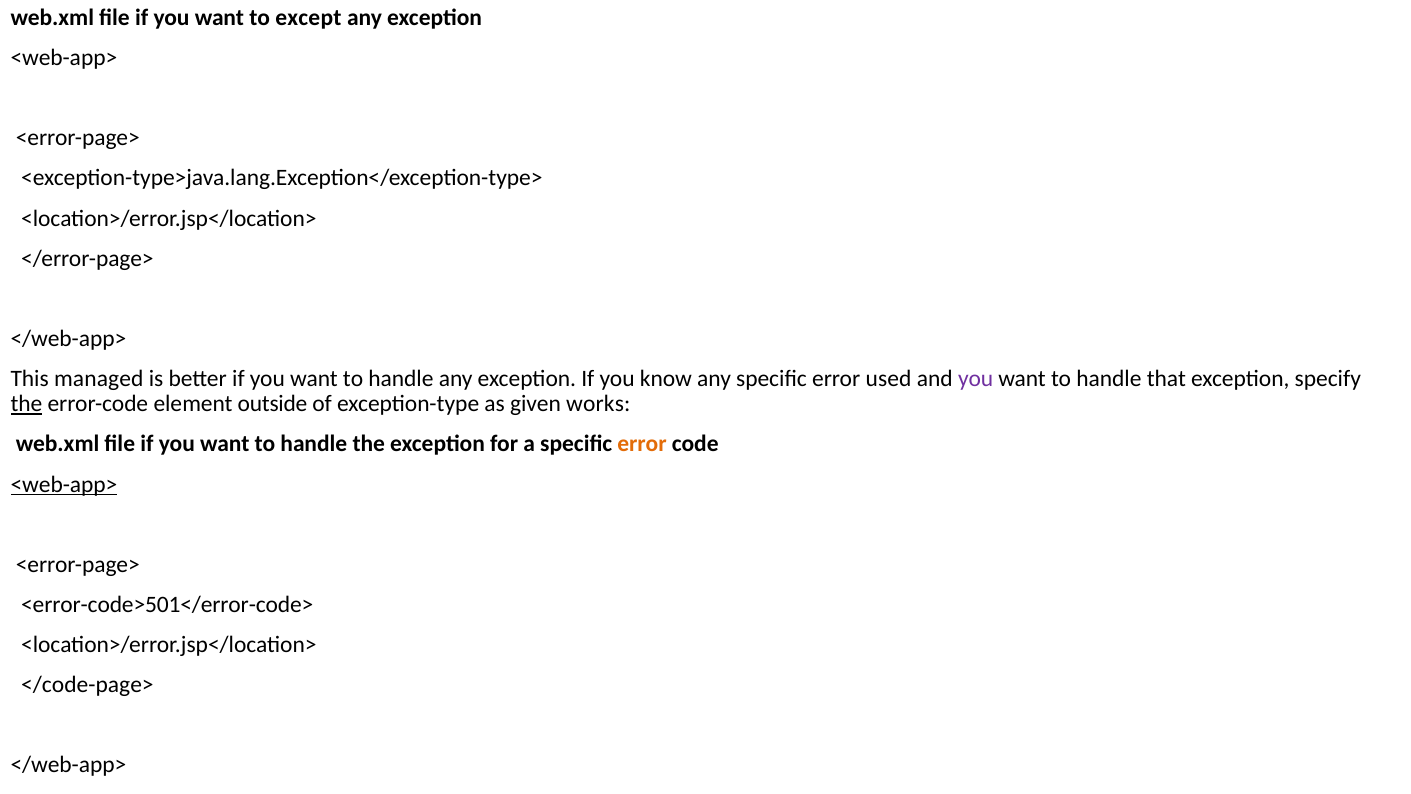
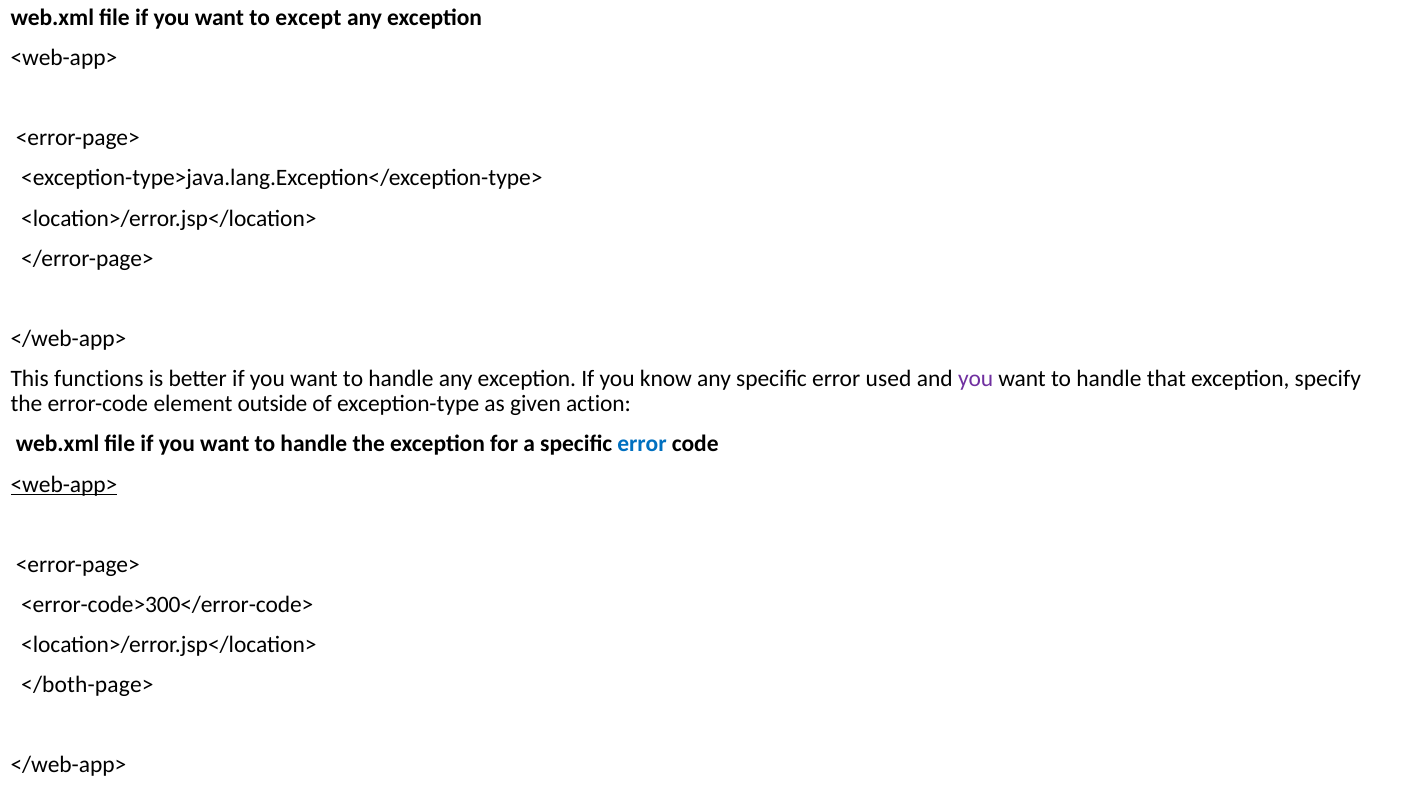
managed: managed -> functions (99, 379)
the underline: present -> none (26, 404)
works: works -> action (598, 404)
error colour: orange -> blue (642, 444)
<error-code>501</error-code>: <error-code>501</error-code> -> <error-code>300</error-code> (167, 604)
</code-page>: </code-page> -> </both-page> (87, 684)
